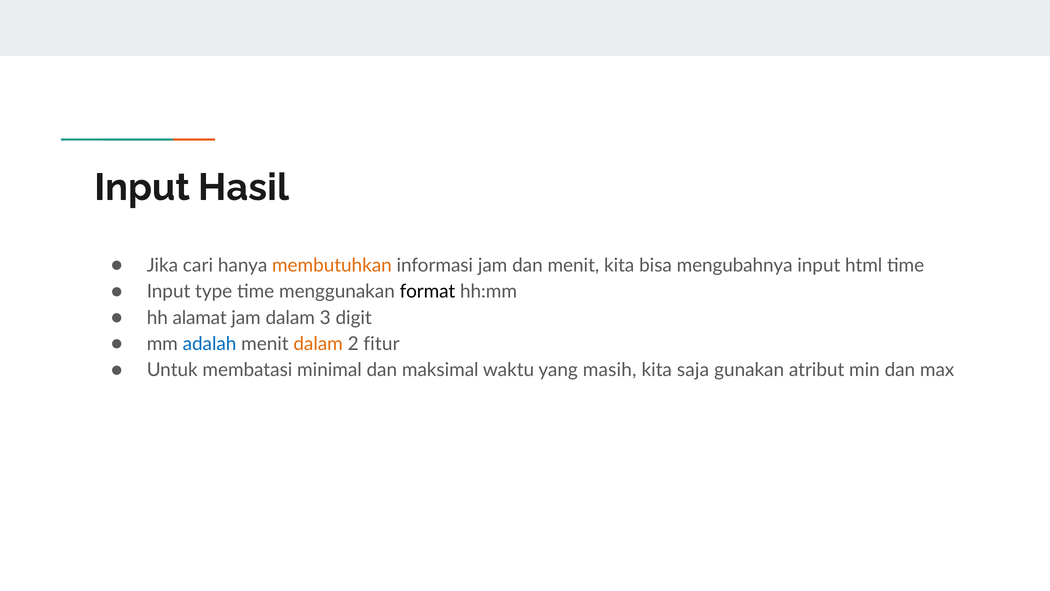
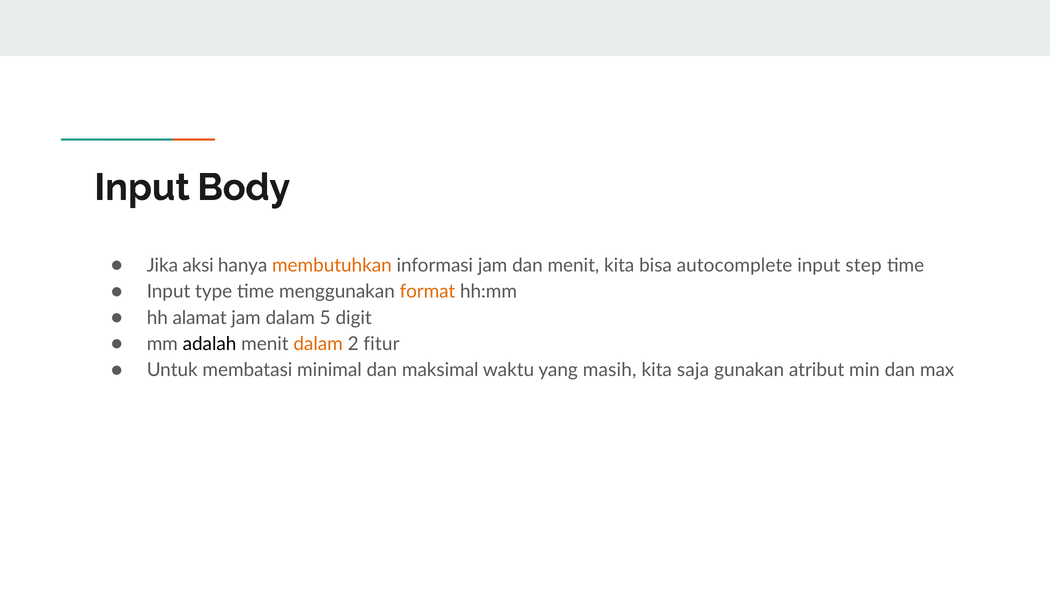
Hasil: Hasil -> Body (244, 187)
cari: cari -> aksi (198, 265)
mengubahnya: mengubahnya -> autocomplete (735, 265)
html: html -> step (864, 265)
format colour: black -> orange (427, 292)
3: 3 -> 5 (325, 318)
adalah colour: blue -> black (210, 344)
